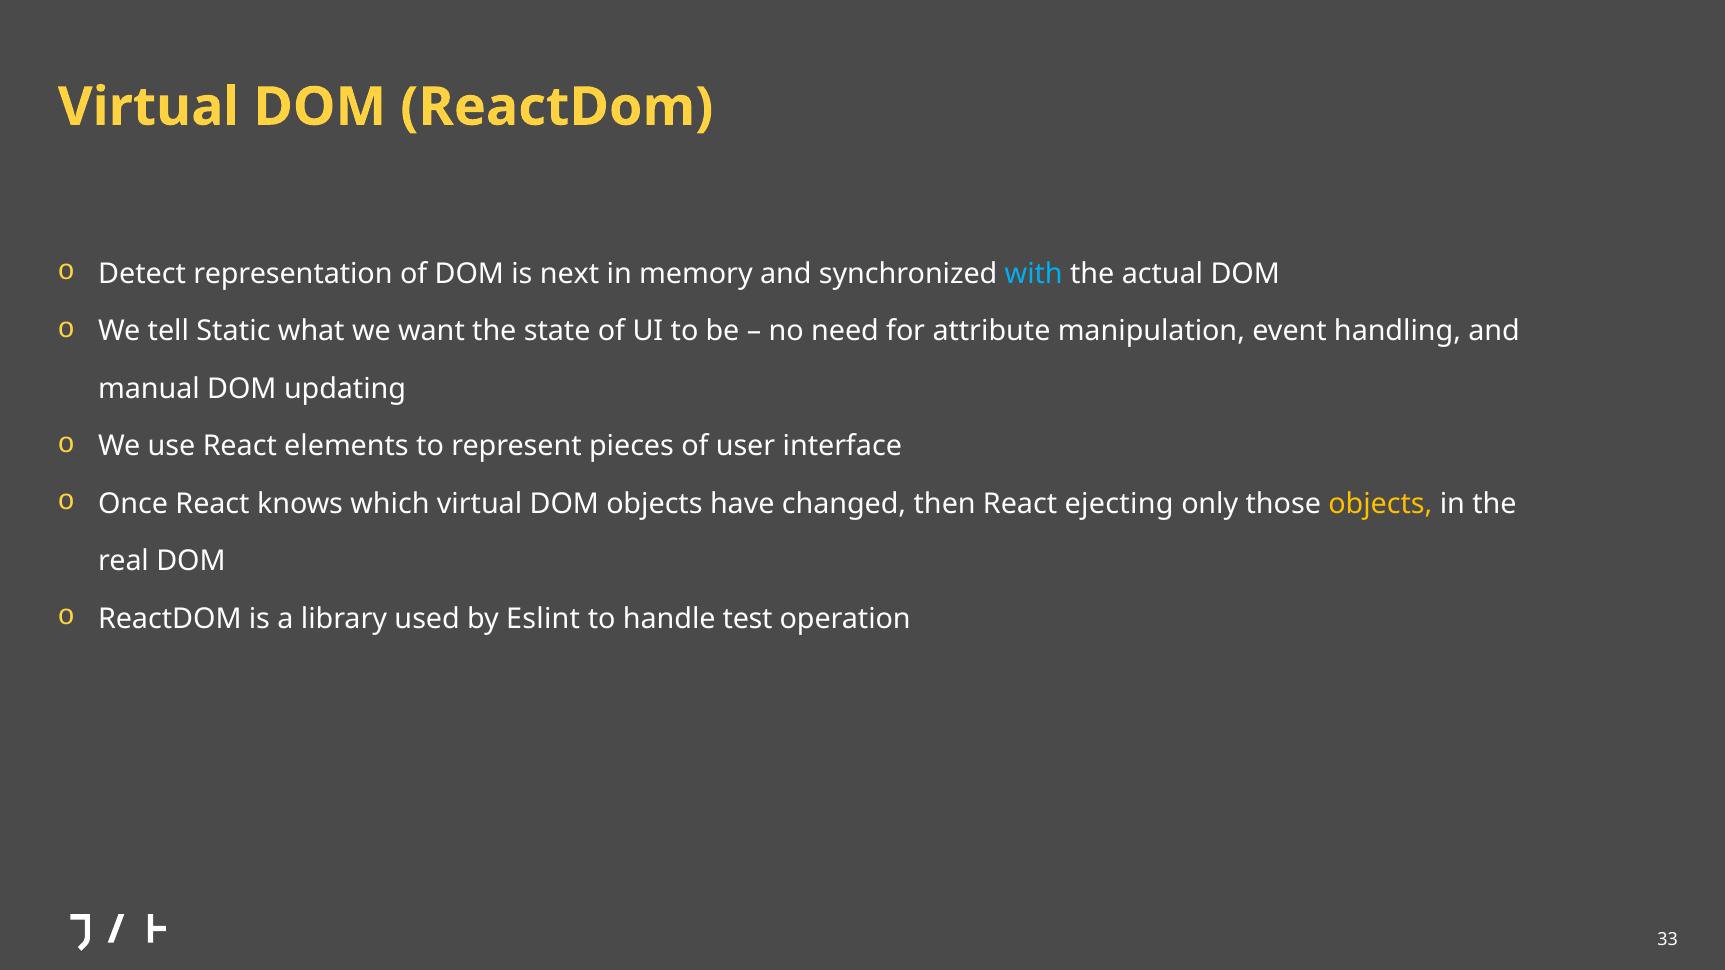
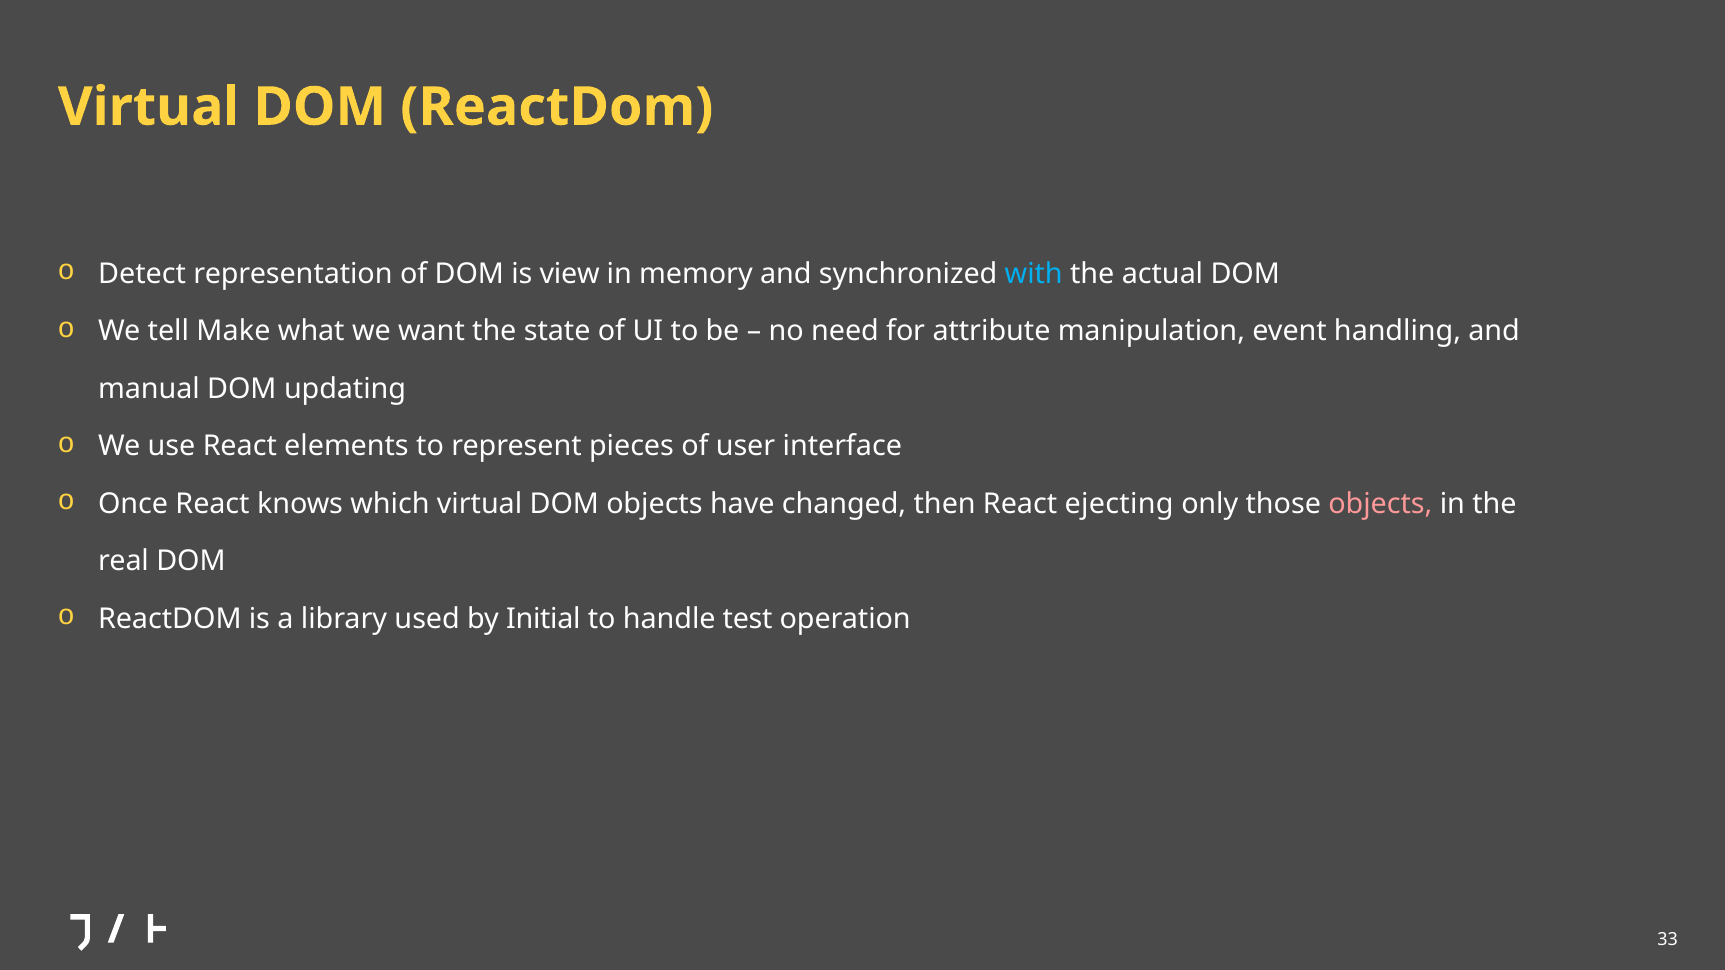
next: next -> view (570, 274)
Static: Static -> Make (233, 332)
objects colour: yellow -> pink (1380, 504)
Eslint: Eslint -> Initial (543, 619)
